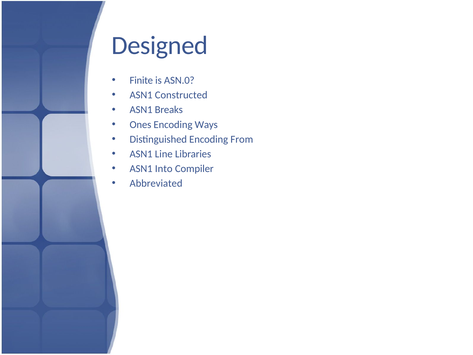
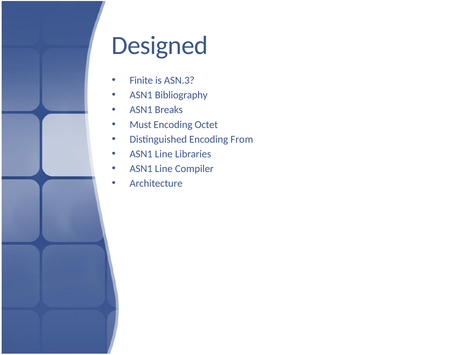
ASN.0: ASN.0 -> ASN.3 (179, 80)
Constructed: Constructed -> Bibliography (181, 95)
Ones: Ones -> Must (140, 124)
Ways: Ways -> Octet (206, 124)
Into: Into -> Line (164, 169)
Abbreviated: Abbreviated -> Architecture (156, 183)
